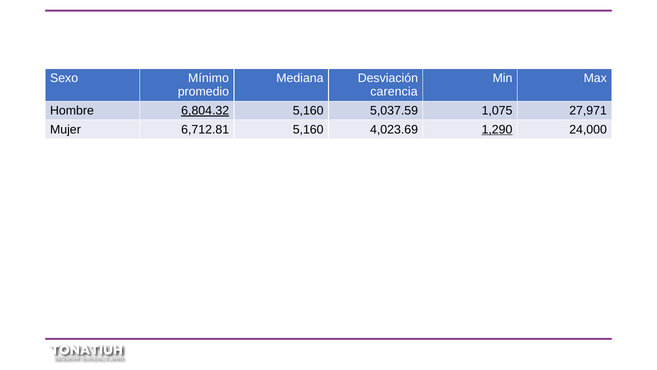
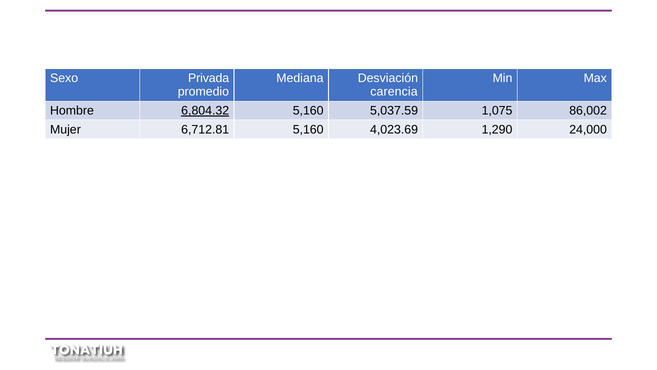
Mínimo: Mínimo -> Privada (209, 78)
27,971: 27,971 -> 86,002 (588, 111)
1,290 underline: present -> none (497, 129)
